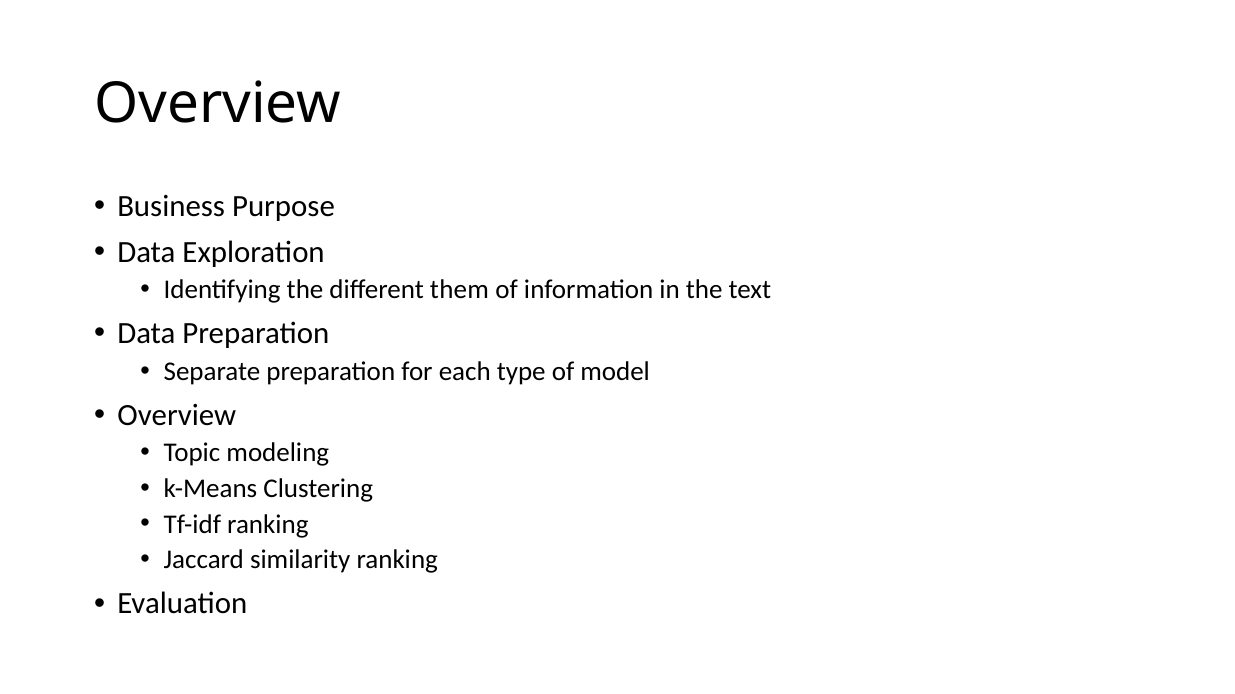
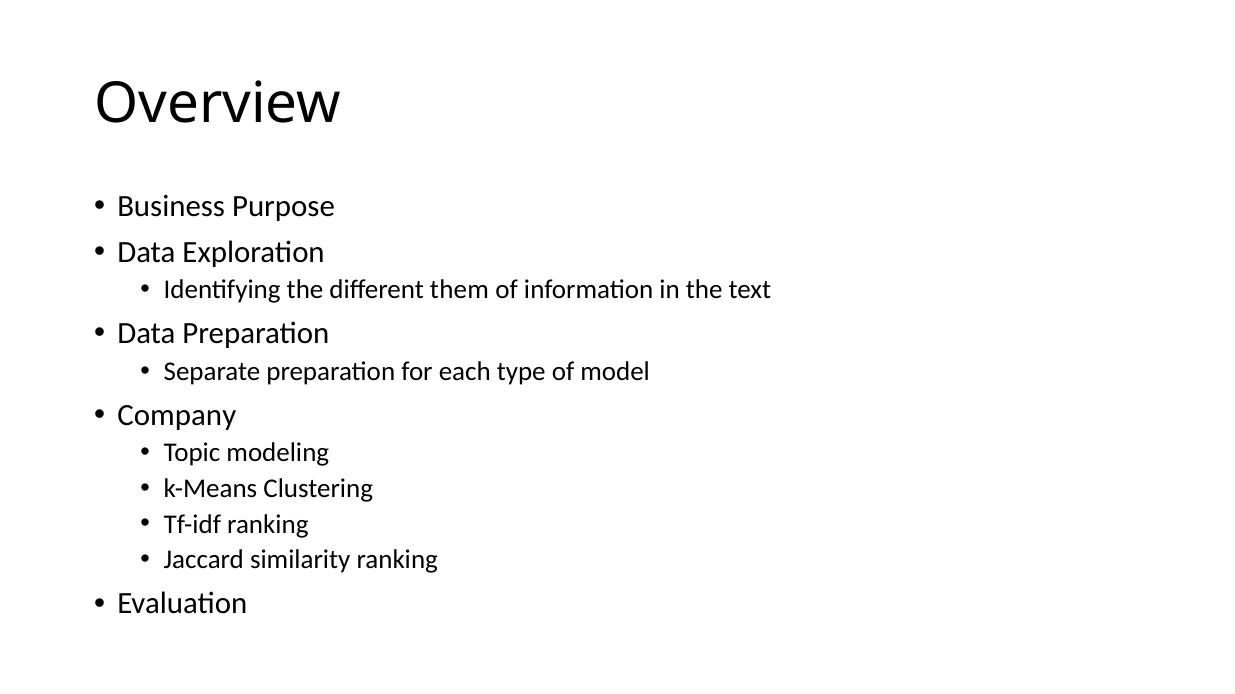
Overview: Overview -> Company (177, 416)
